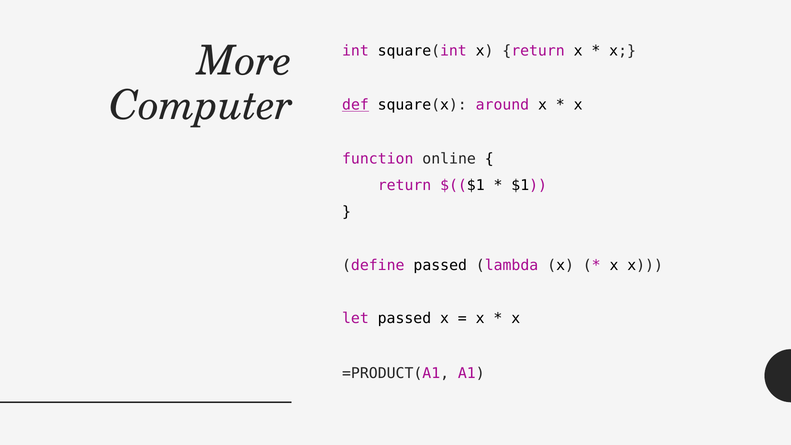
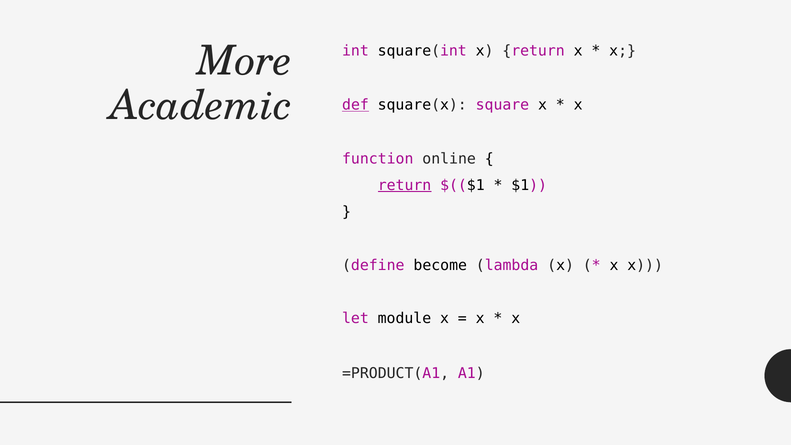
Computer: Computer -> Academic (201, 106)
around: around -> square (502, 105)
return underline: none -> present (405, 185)
define passed: passed -> become (440, 265)
let passed: passed -> module (404, 318)
